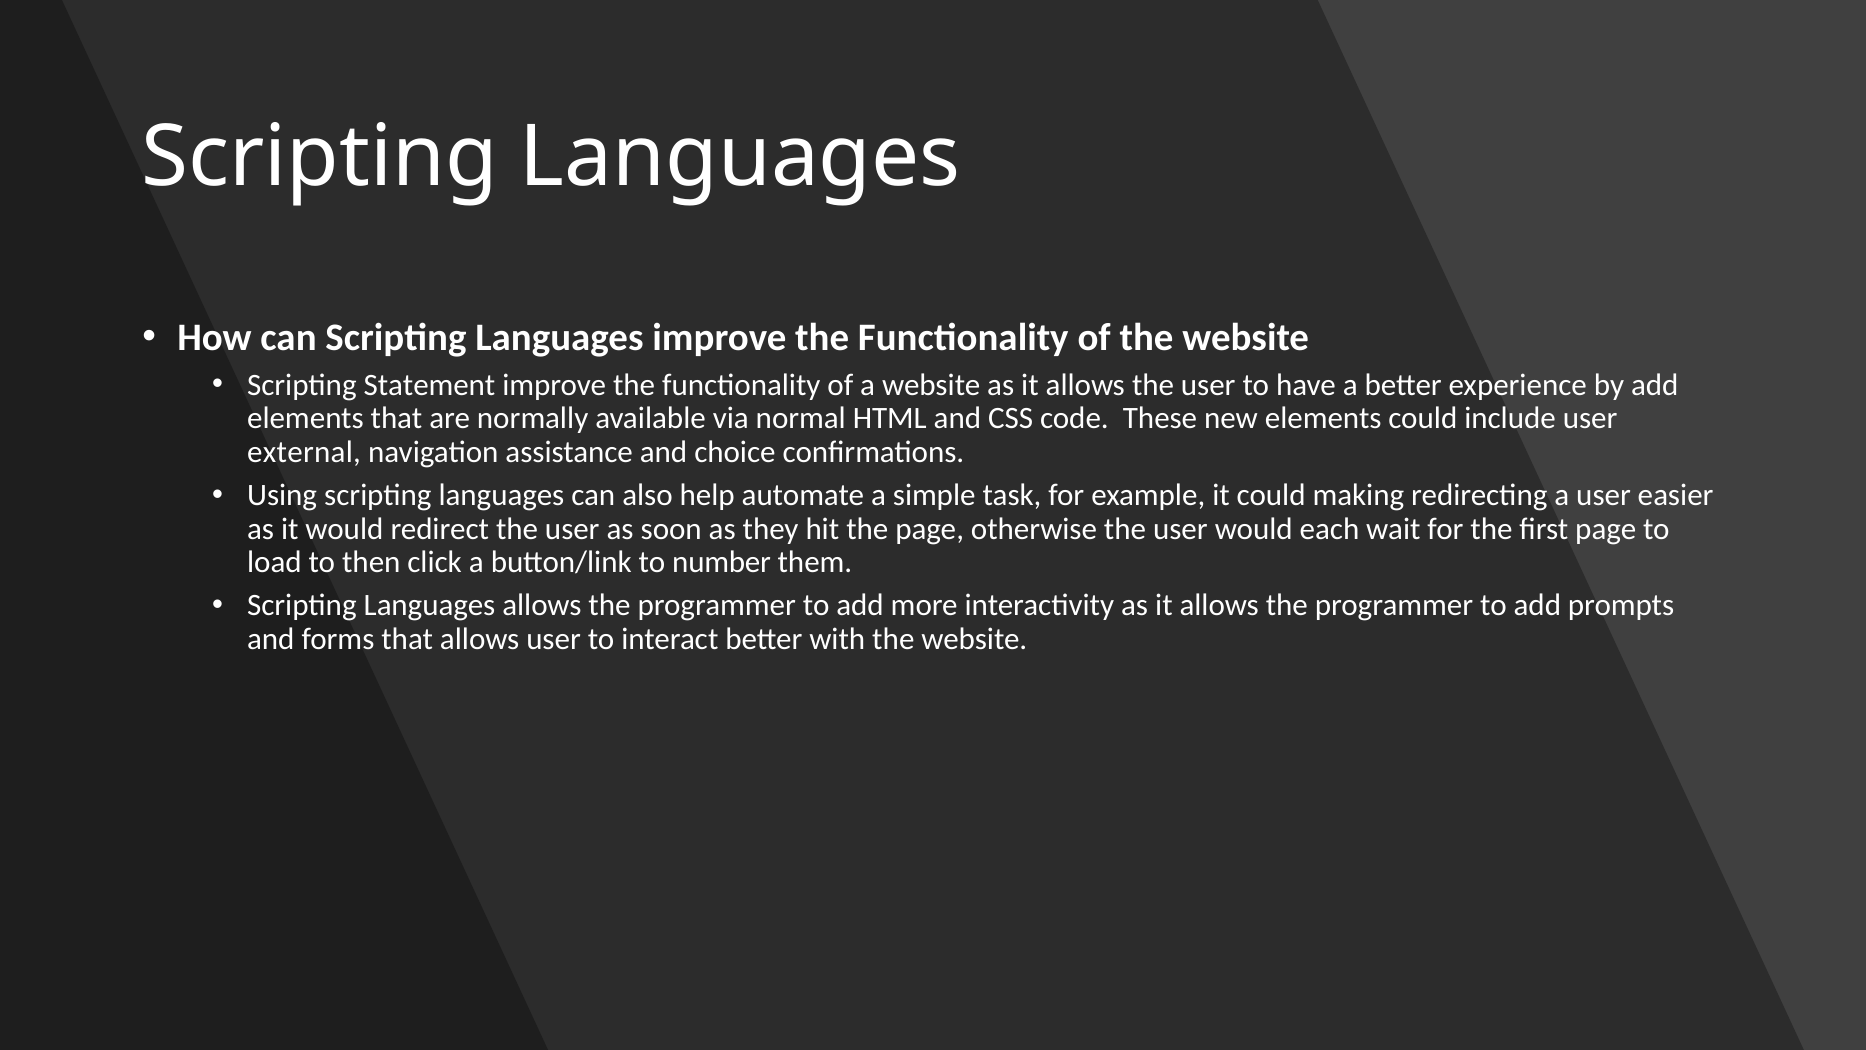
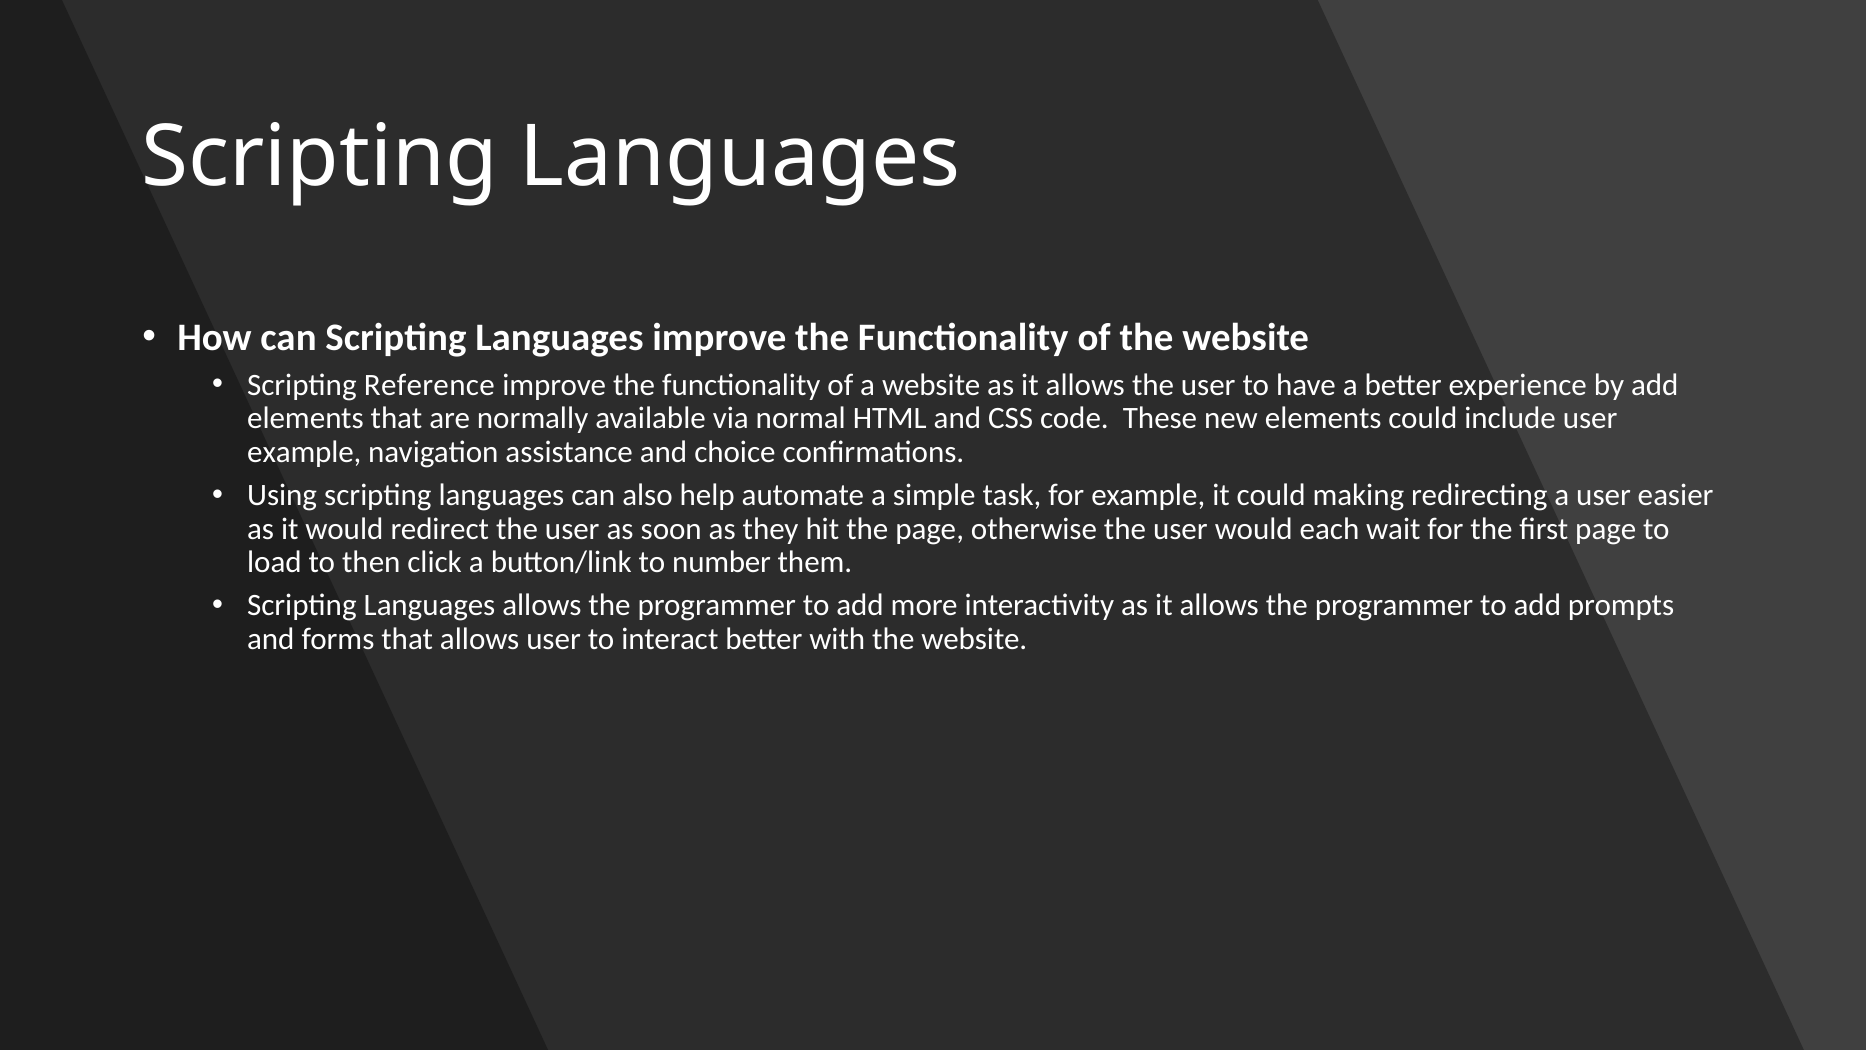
Statement: Statement -> Reference (429, 385)
external: external -> example (304, 452)
